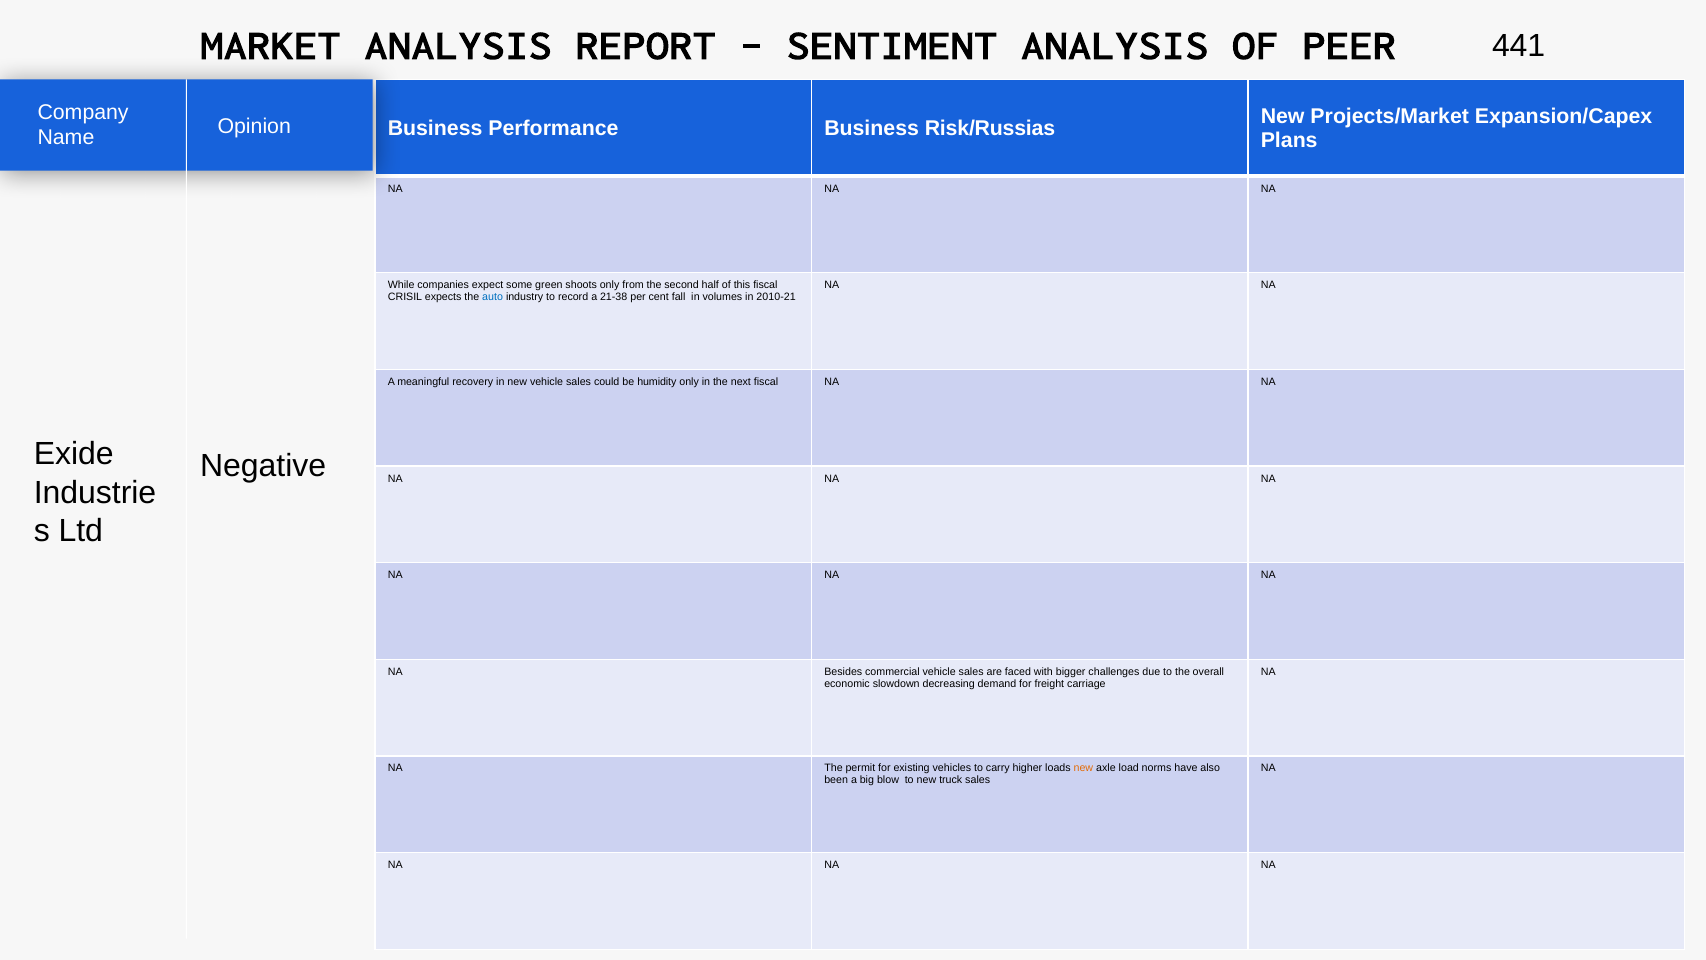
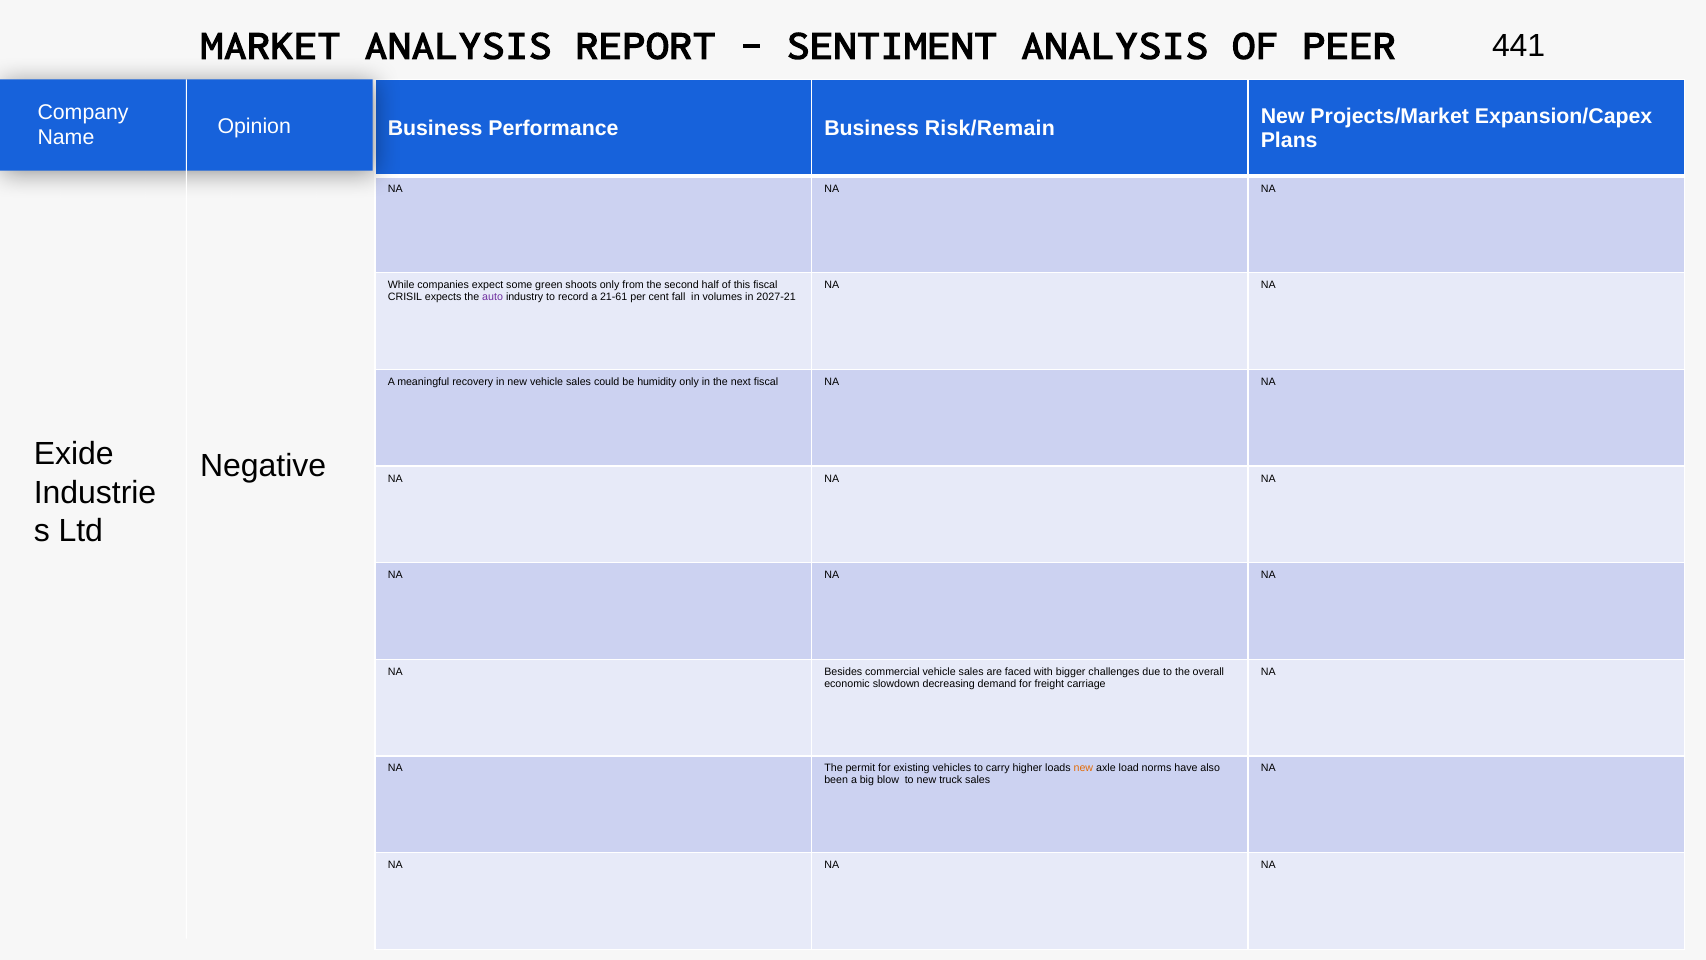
Risk/Russias: Risk/Russias -> Risk/Remain (990, 128)
auto colour: blue -> purple (493, 297)
21-38: 21-38 -> 21-61 (614, 297)
2010-21: 2010-21 -> 2027-21 (776, 297)
